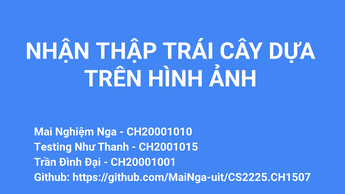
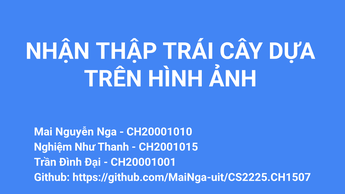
Nghiệm: Nghiệm -> Nguyễn (75, 132)
Testing: Testing -> Nghiệm (53, 147)
